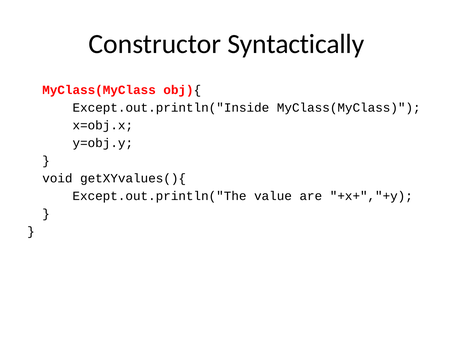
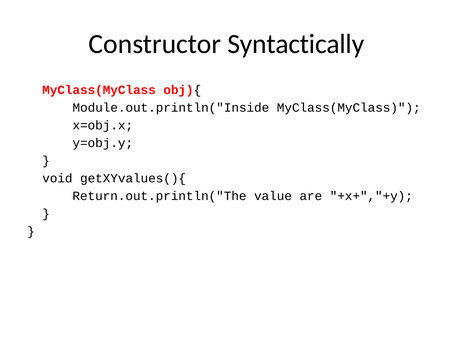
Except.out.println("Inside: Except.out.println("Inside -> Module.out.println("Inside (171, 108)
Except.out.println("The: Except.out.println("The -> Return.out.println("The (159, 196)
